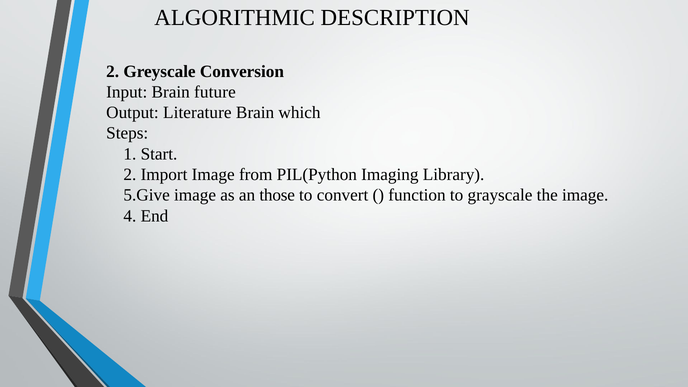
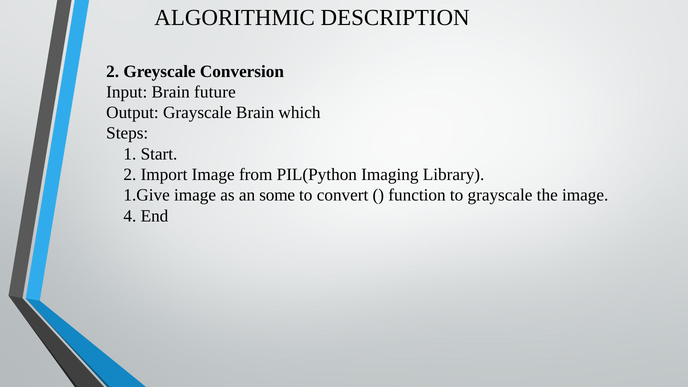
Output Literature: Literature -> Grayscale (197, 113)
5.Give: 5.Give -> 1.Give (147, 195)
those: those -> some (277, 195)
